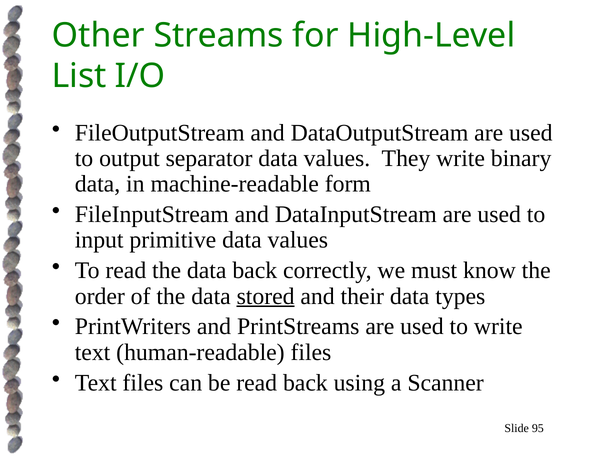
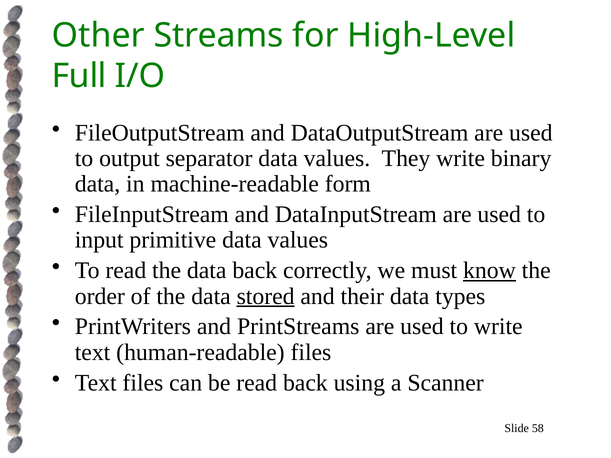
List: List -> Full (79, 76)
know underline: none -> present (489, 271)
95: 95 -> 58 (538, 429)
